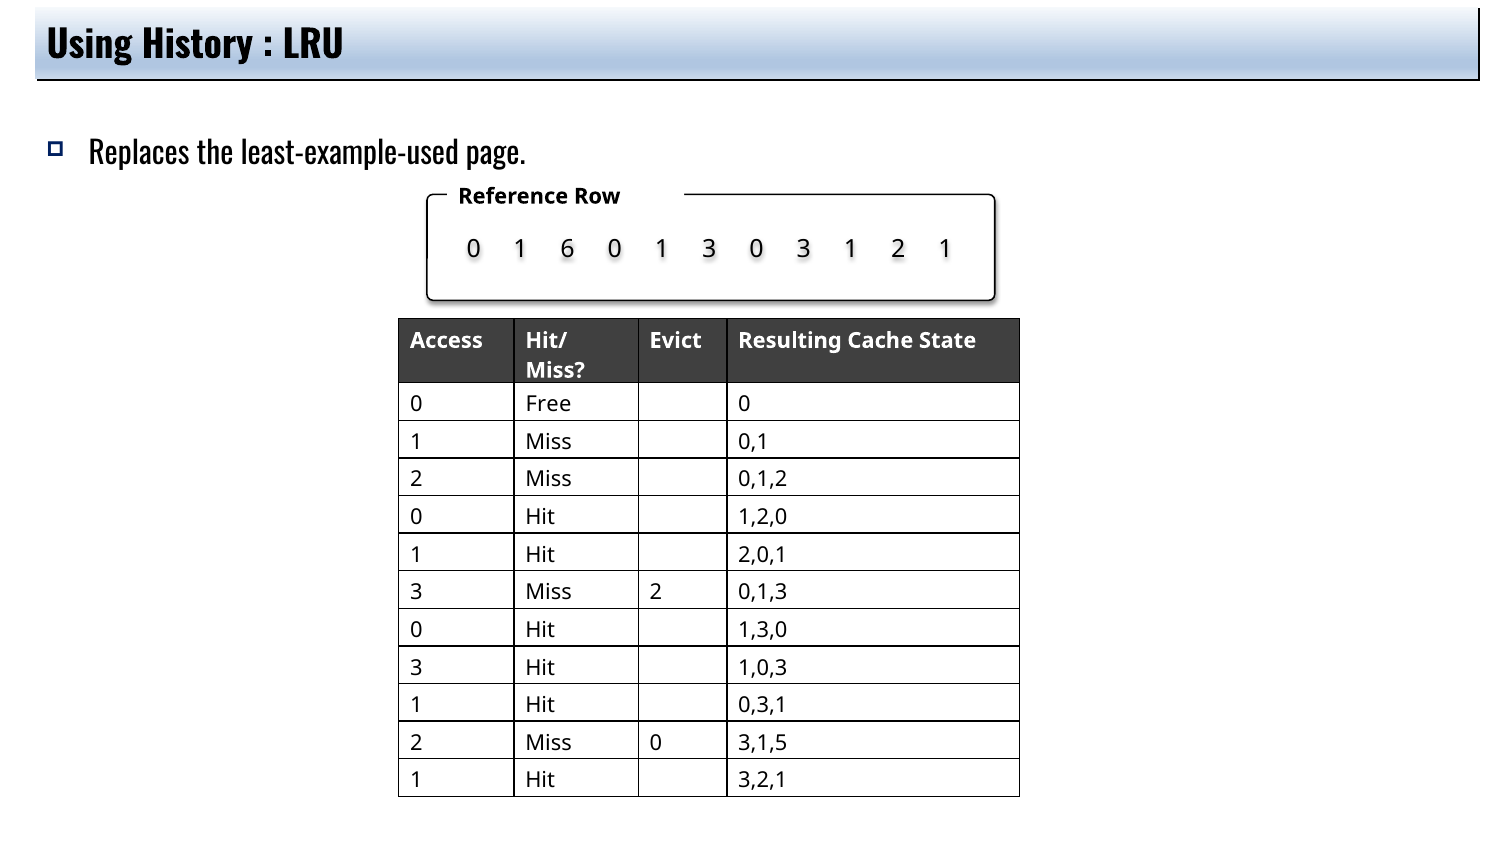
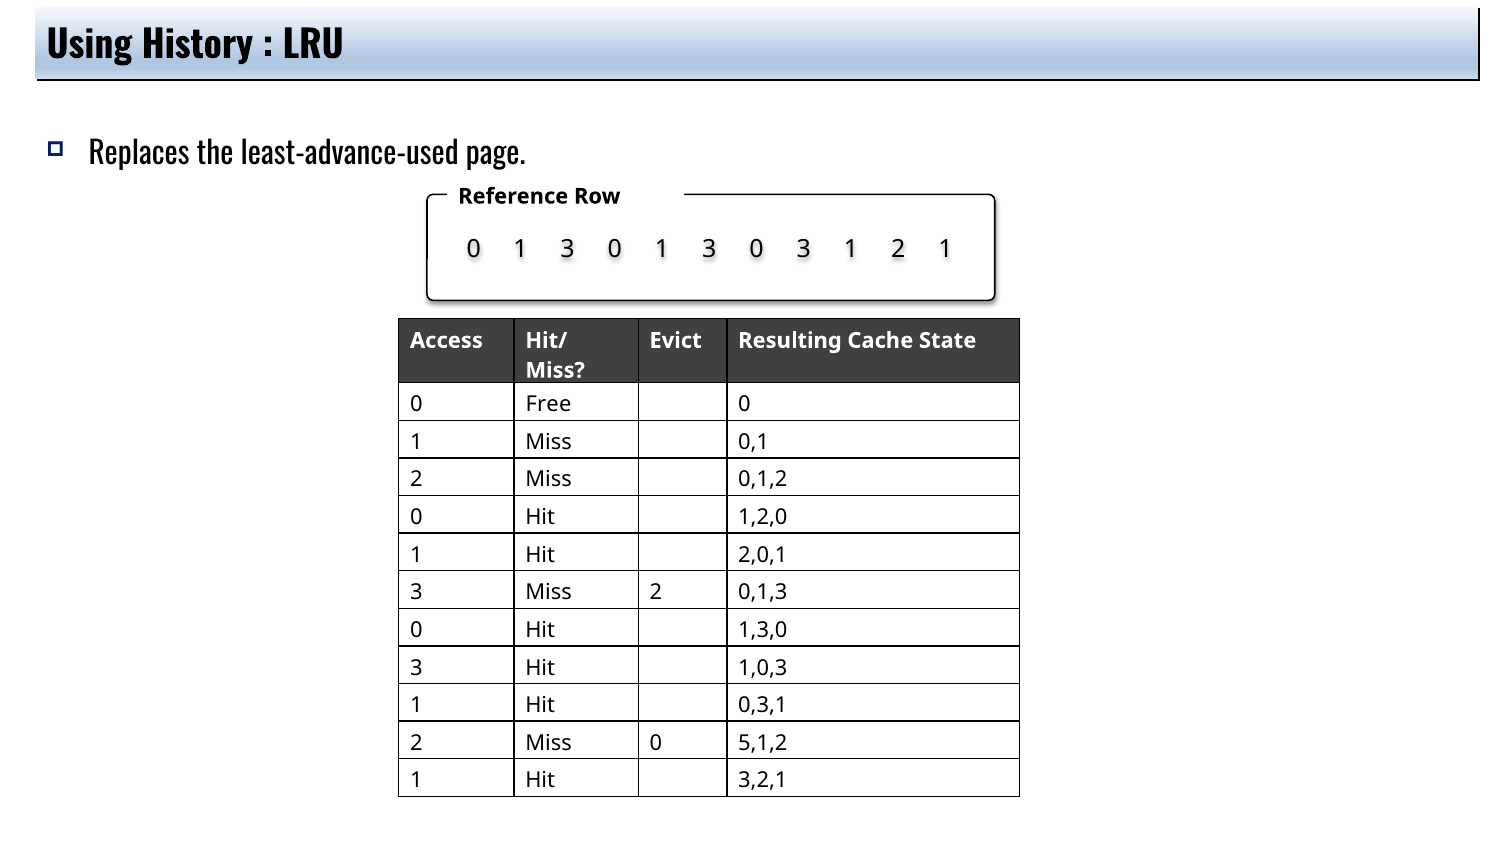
least-example-used: least-example-used -> least-advance-used (350, 154)
6: 6 -> 3 (568, 249)
3,1,5: 3,1,5 -> 5,1,2 (763, 743)
